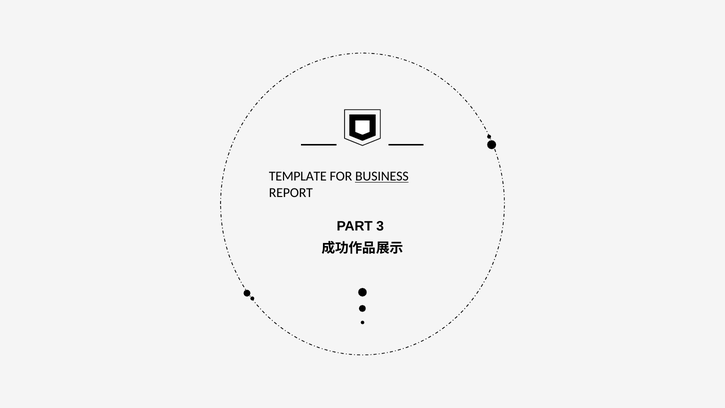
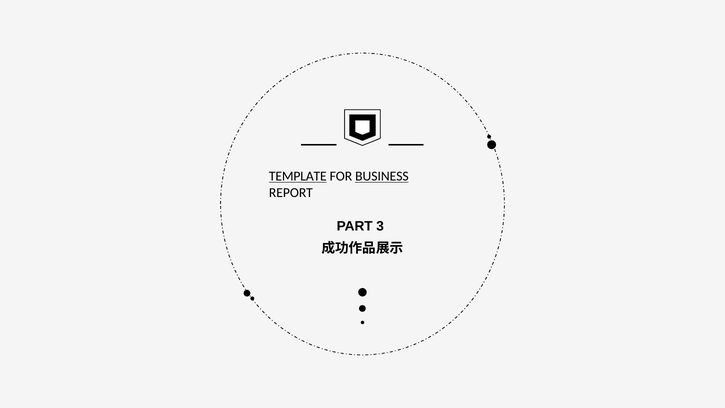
TEMPLATE underline: none -> present (298, 176)
